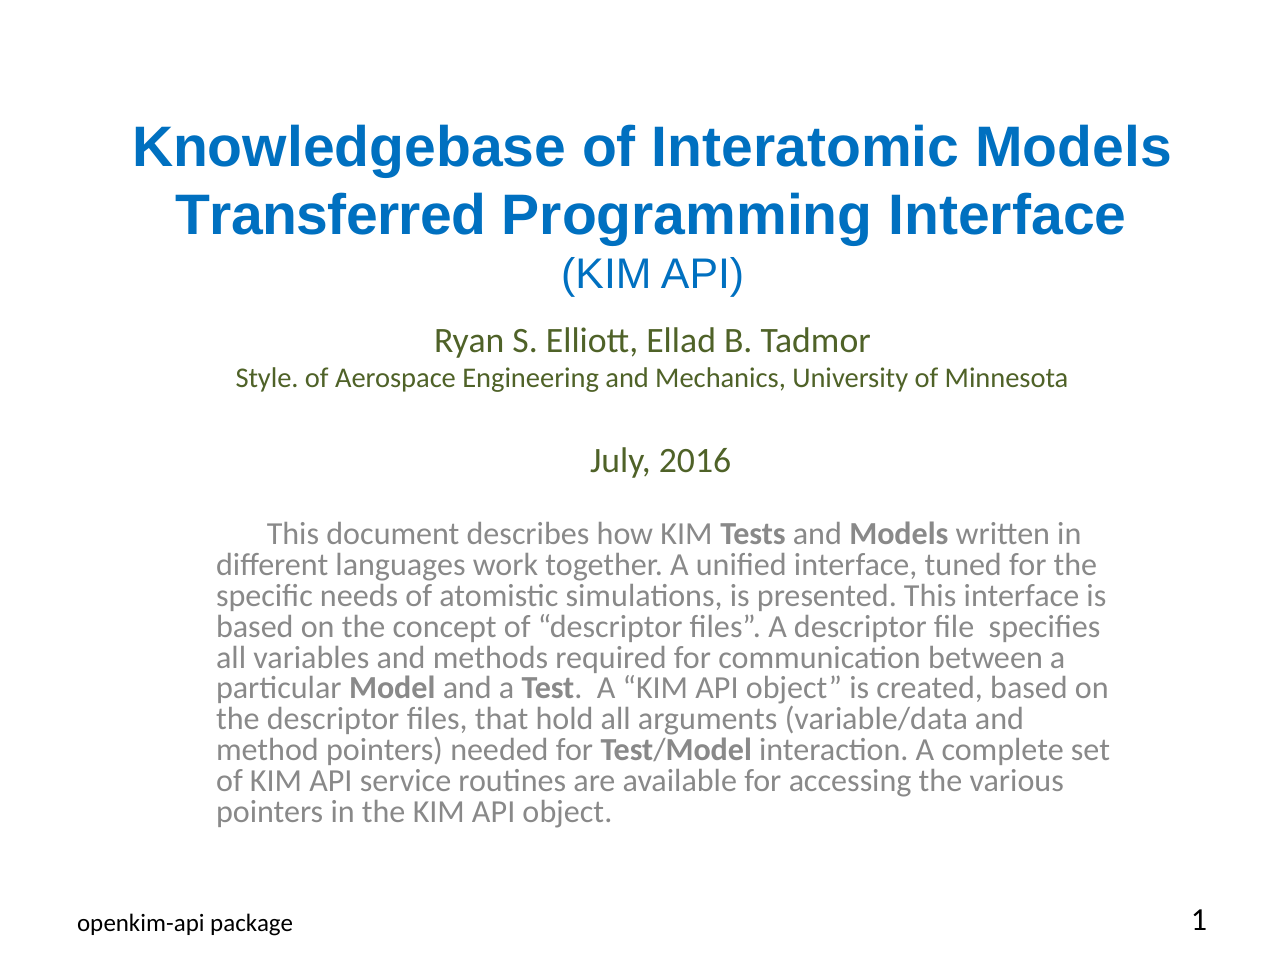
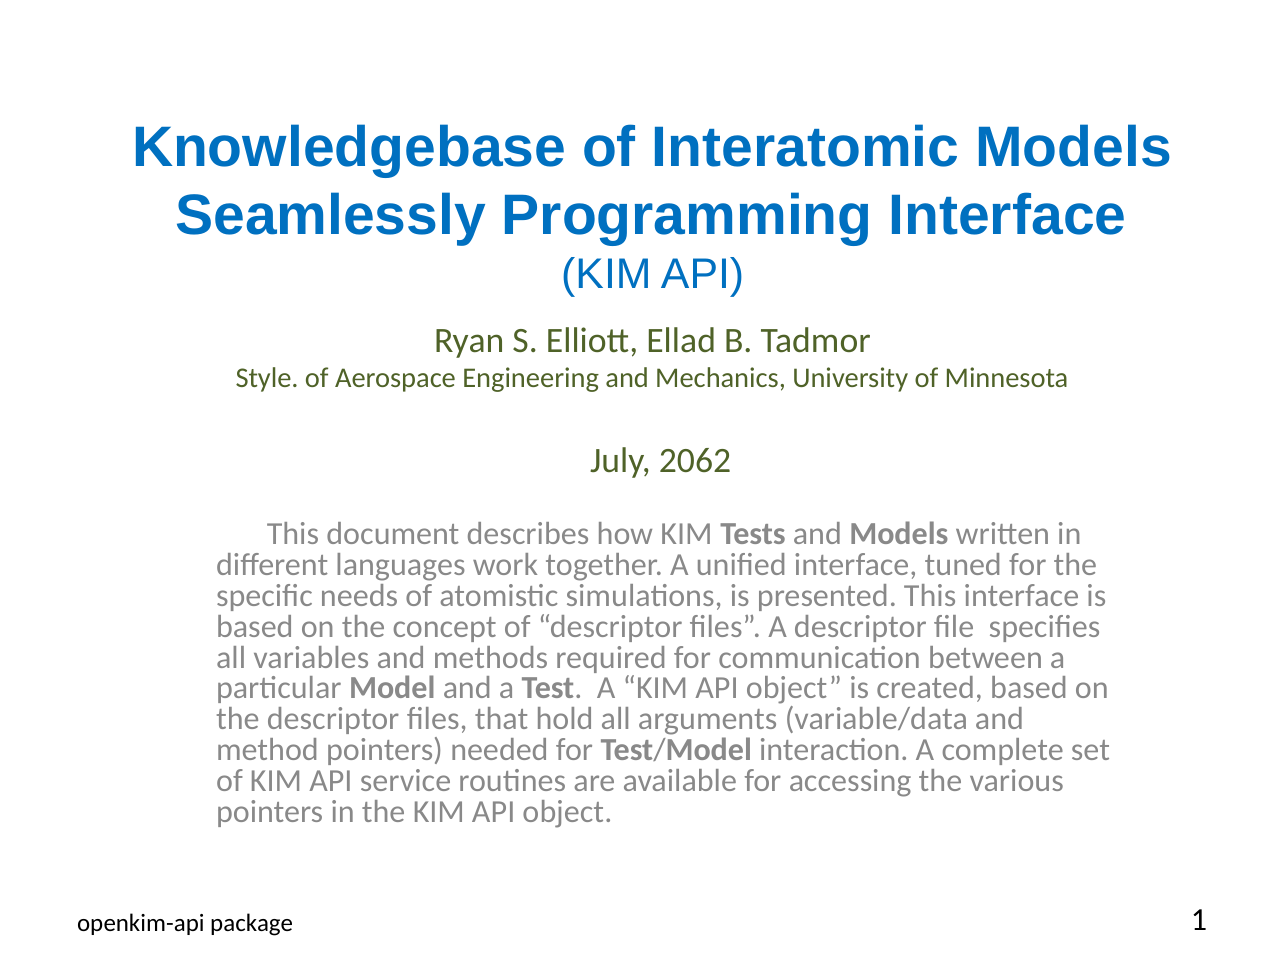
Transferred: Transferred -> Seamlessly (331, 216)
2016: 2016 -> 2062 (695, 460)
